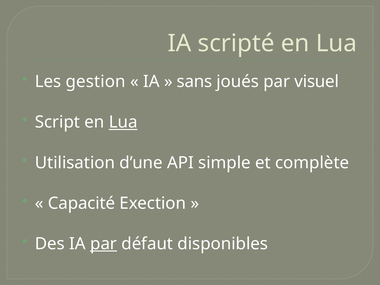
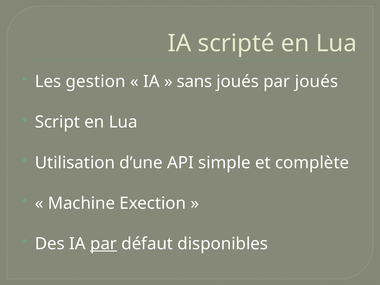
par visuel: visuel -> joués (316, 82)
Lua underline: present -> none (123, 122)
Capacité: Capacité -> Machine (81, 203)
